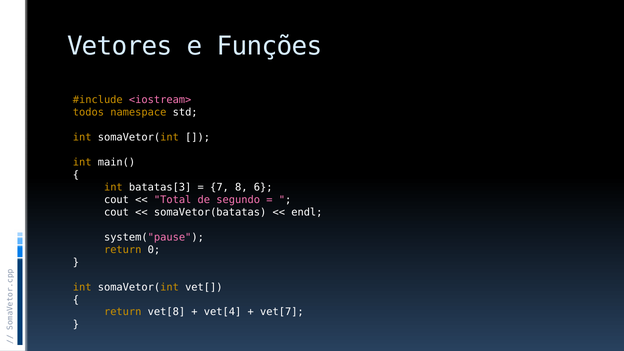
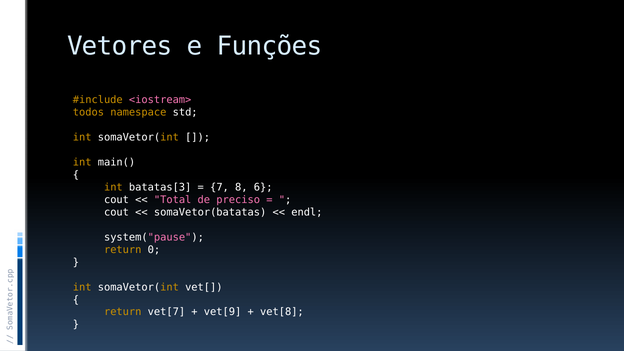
segundo: segundo -> preciso (238, 200)
vet[8: vet[8 -> vet[7 (166, 312)
vet[4: vet[4 -> vet[9 (223, 312)
vet[7: vet[7 -> vet[8 (282, 312)
